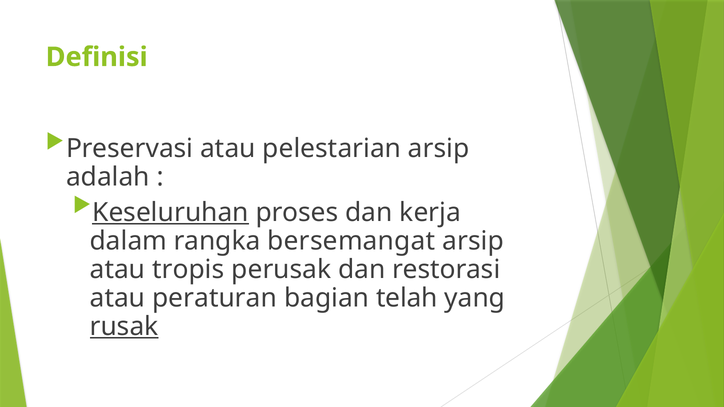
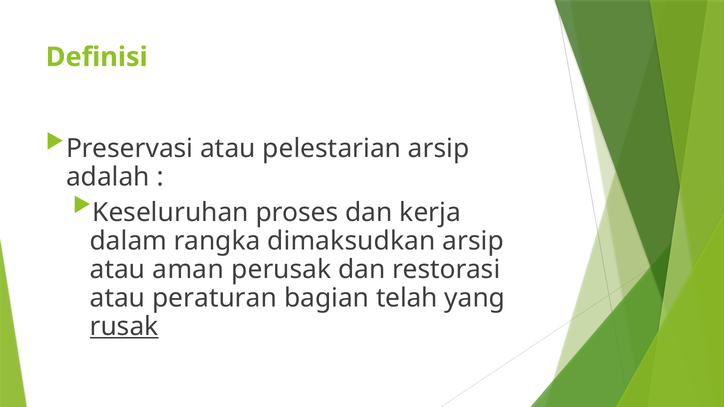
Keseluruhan underline: present -> none (171, 213)
bersemangat: bersemangat -> dimaksudkan (351, 241)
tropis: tropis -> aman (188, 270)
